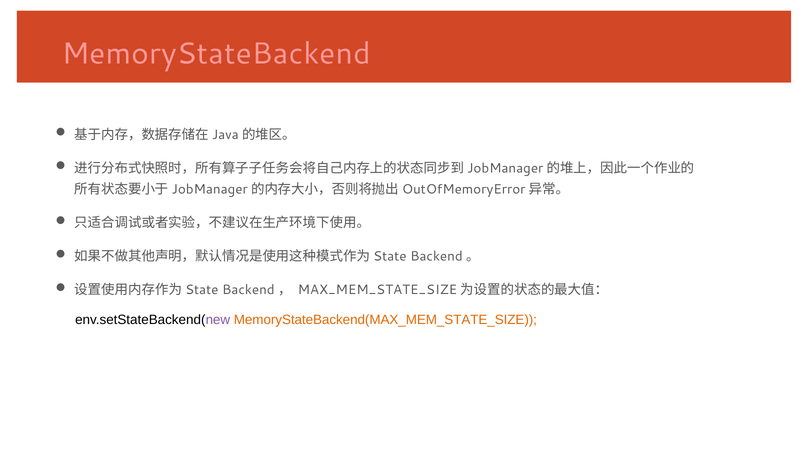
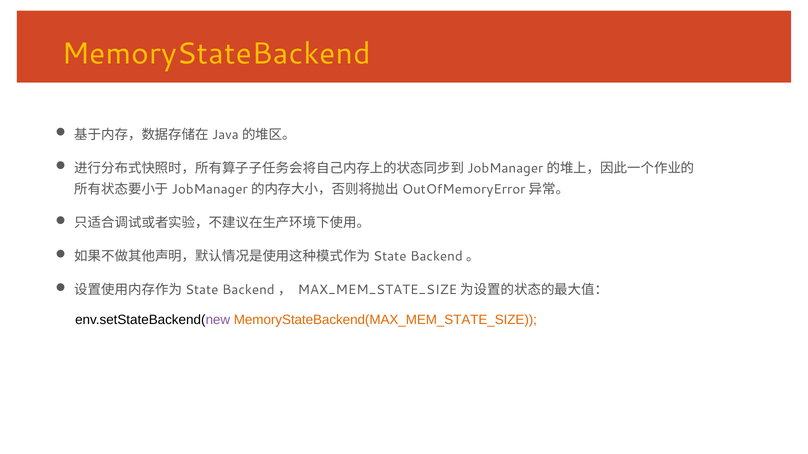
MemoryStateBackend colour: pink -> yellow (216, 54)
